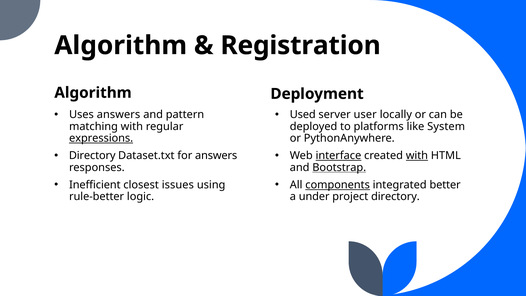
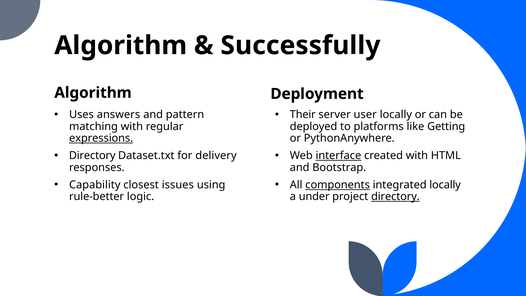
Registration: Registration -> Successfully (300, 45)
Used: Used -> Their (303, 114)
System: System -> Getting (446, 126)
for answers: answers -> delivery (216, 156)
with underline: present -> none (417, 156)
Bootstrap underline: present -> none (339, 167)
Inefficient: Inefficient -> Capability (95, 185)
integrated better: better -> locally (445, 185)
directory underline: none -> present (395, 197)
